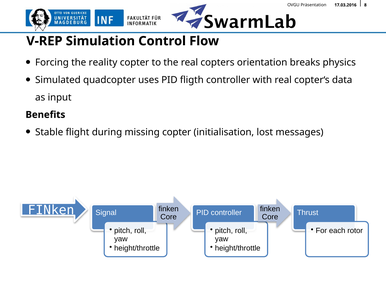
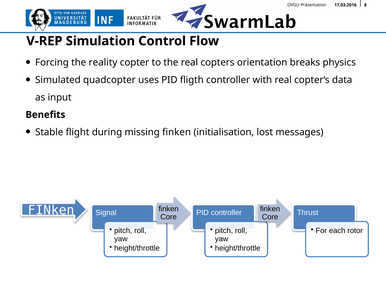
missing copter: copter -> finken (177, 132)
